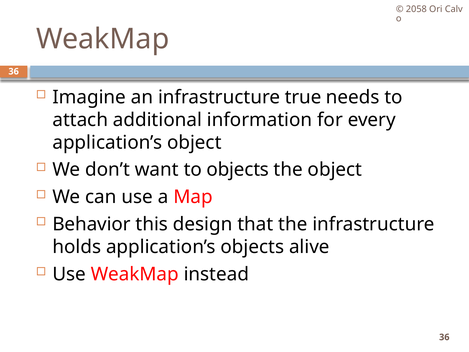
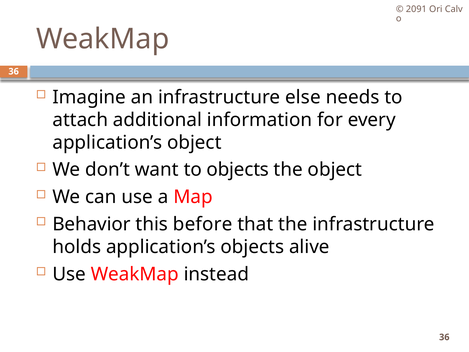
2058: 2058 -> 2091 (416, 9)
true: true -> else (303, 97)
design: design -> before (203, 224)
